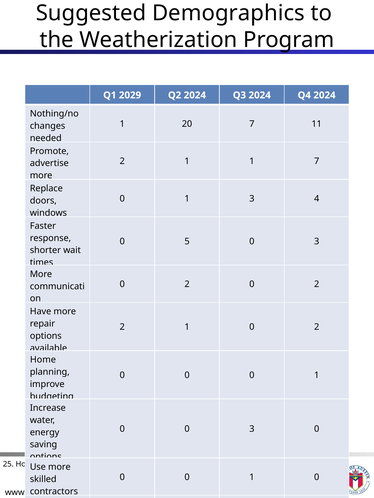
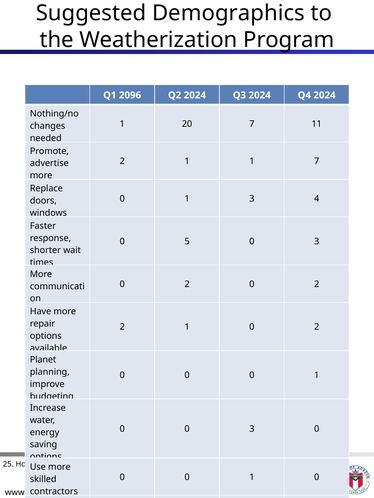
2029: 2029 -> 2096 (130, 95)
Home: Home -> Planet (43, 360)
